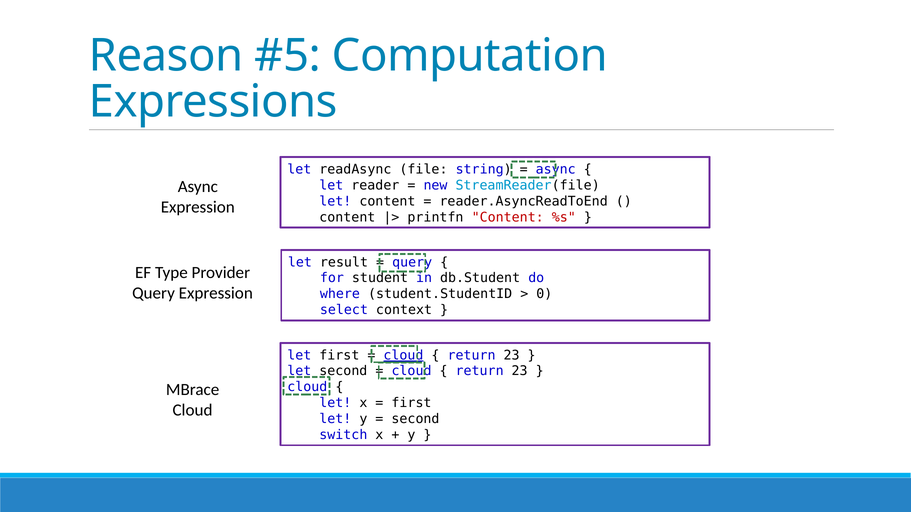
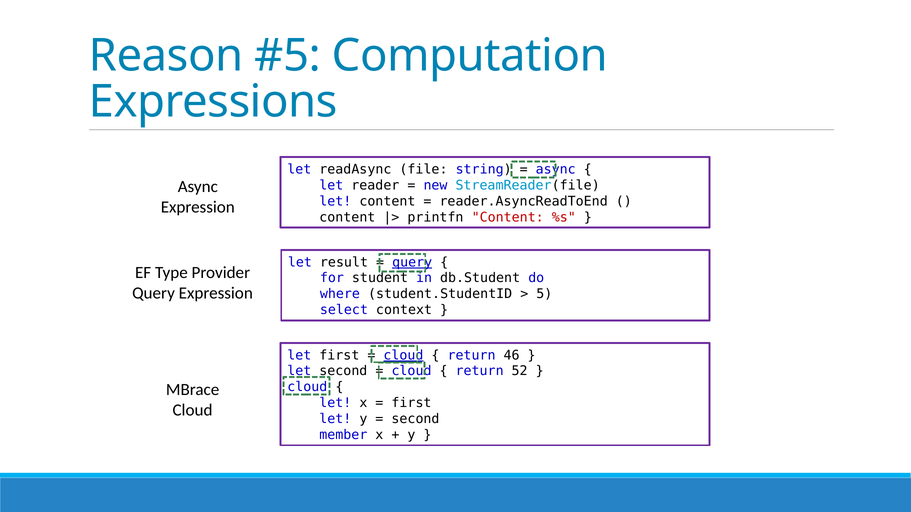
query underline: none -> present (412, 262)
0: 0 -> 5 (544, 294)
23: 23 -> 46 (512, 355)
23: 23 -> 52 (520, 371)
switch: switch -> member (343, 435)
